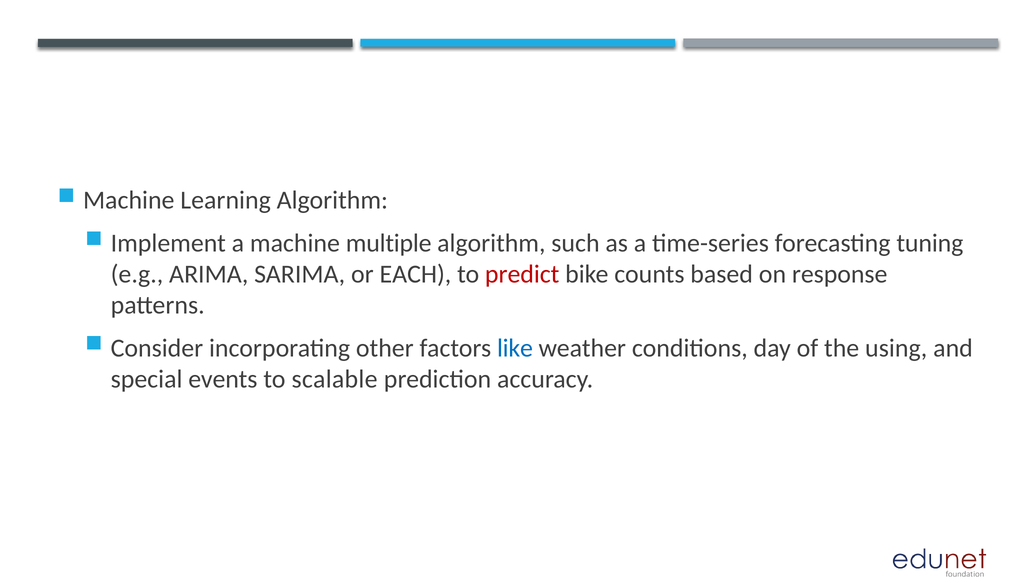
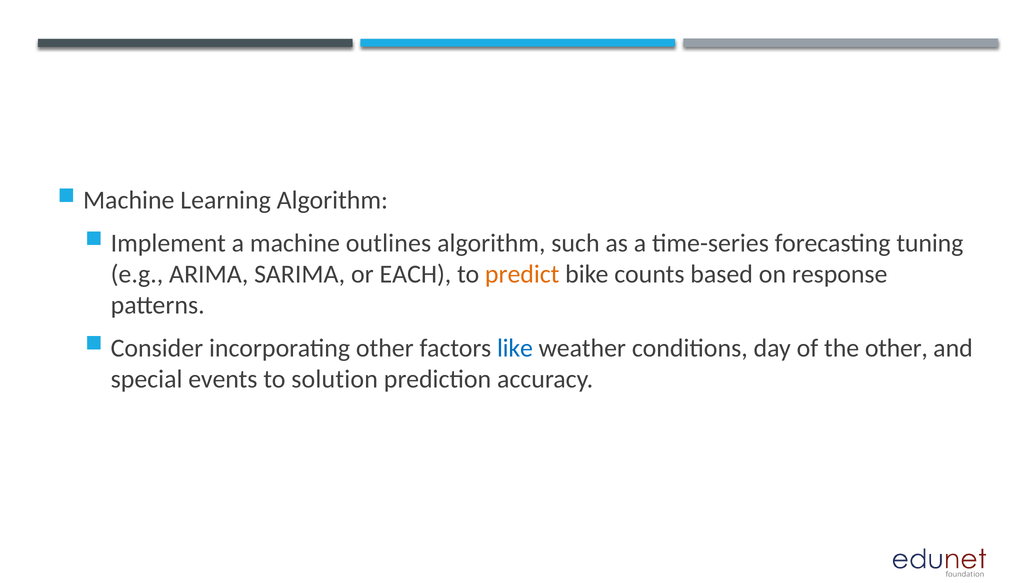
multiple: multiple -> outlines (389, 243)
predict colour: red -> orange (522, 274)
the using: using -> other (896, 348)
scalable: scalable -> solution (335, 379)
